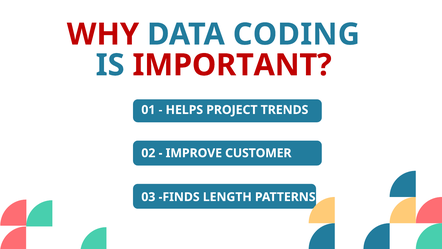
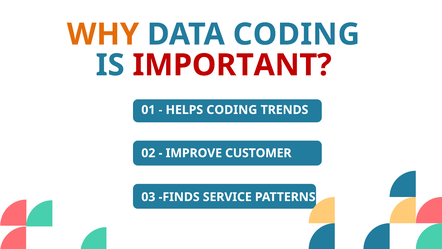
WHY colour: red -> orange (103, 34)
HELPS PROJECT: PROJECT -> CODING (232, 110)
LENGTH: LENGTH -> SERVICE (227, 197)
